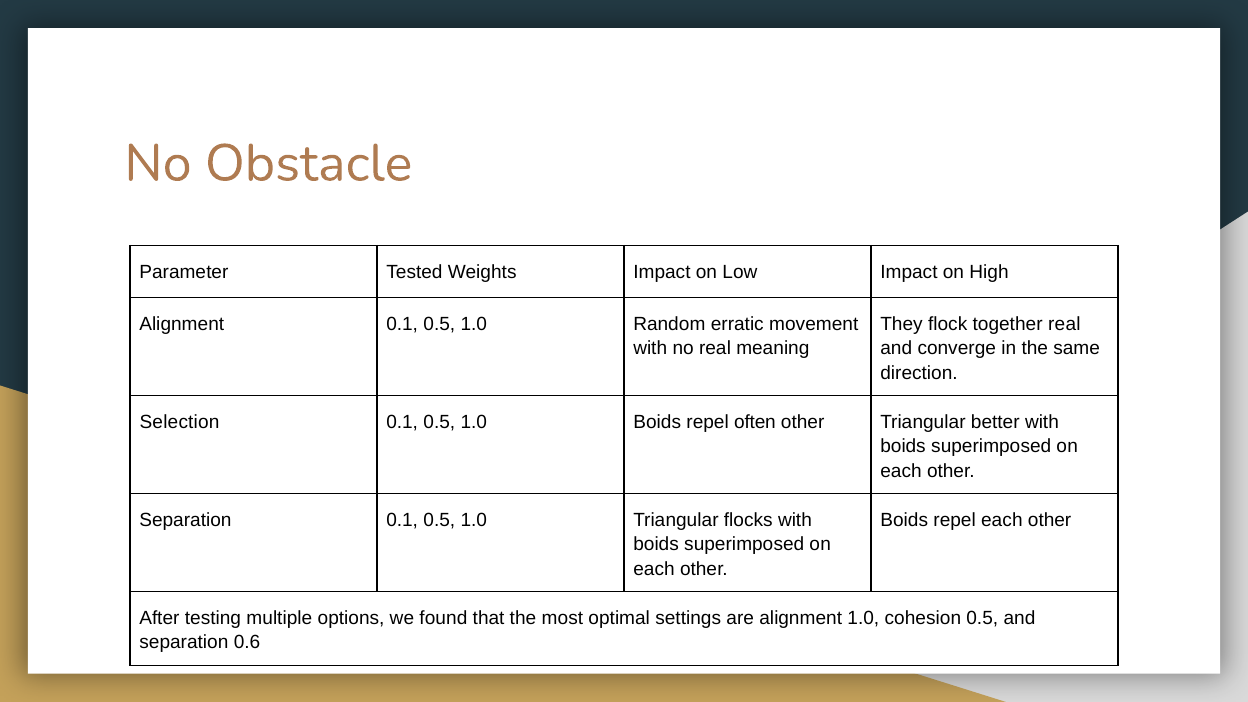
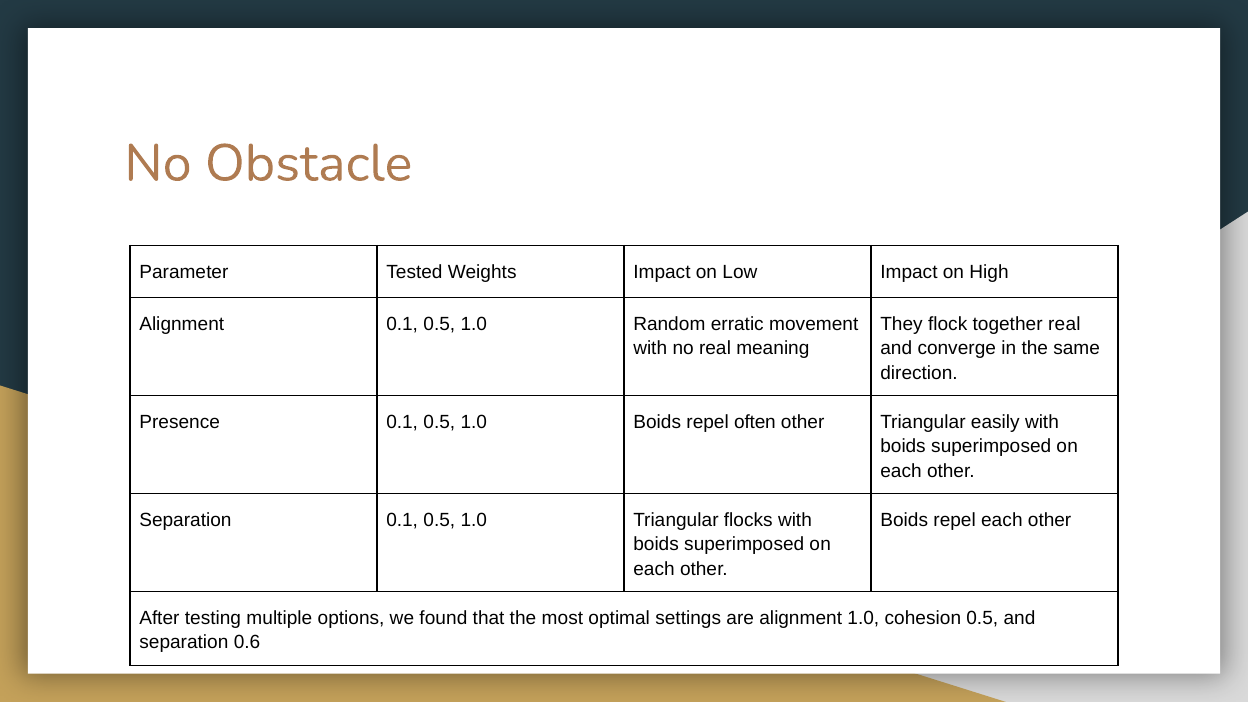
Selection: Selection -> Presence (180, 422)
better: better -> easily (995, 422)
